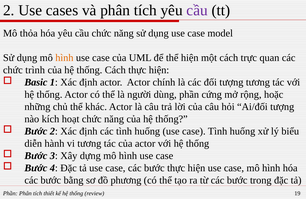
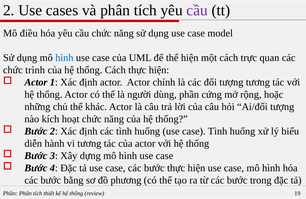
thỏa: thỏa -> điều (29, 33)
hình colour: orange -> blue (64, 58)
Basic: Basic -> Actor (36, 82)
